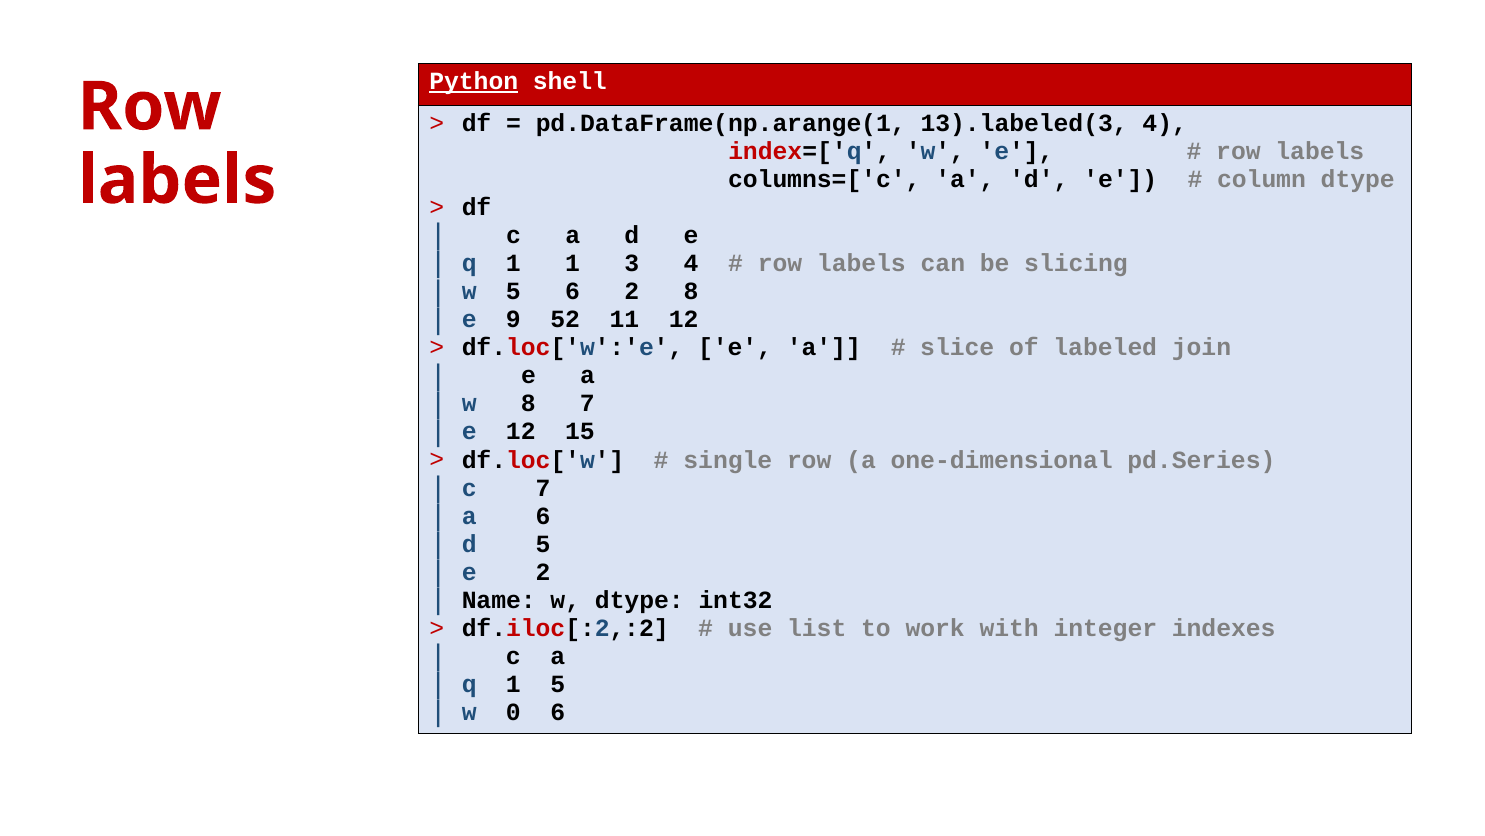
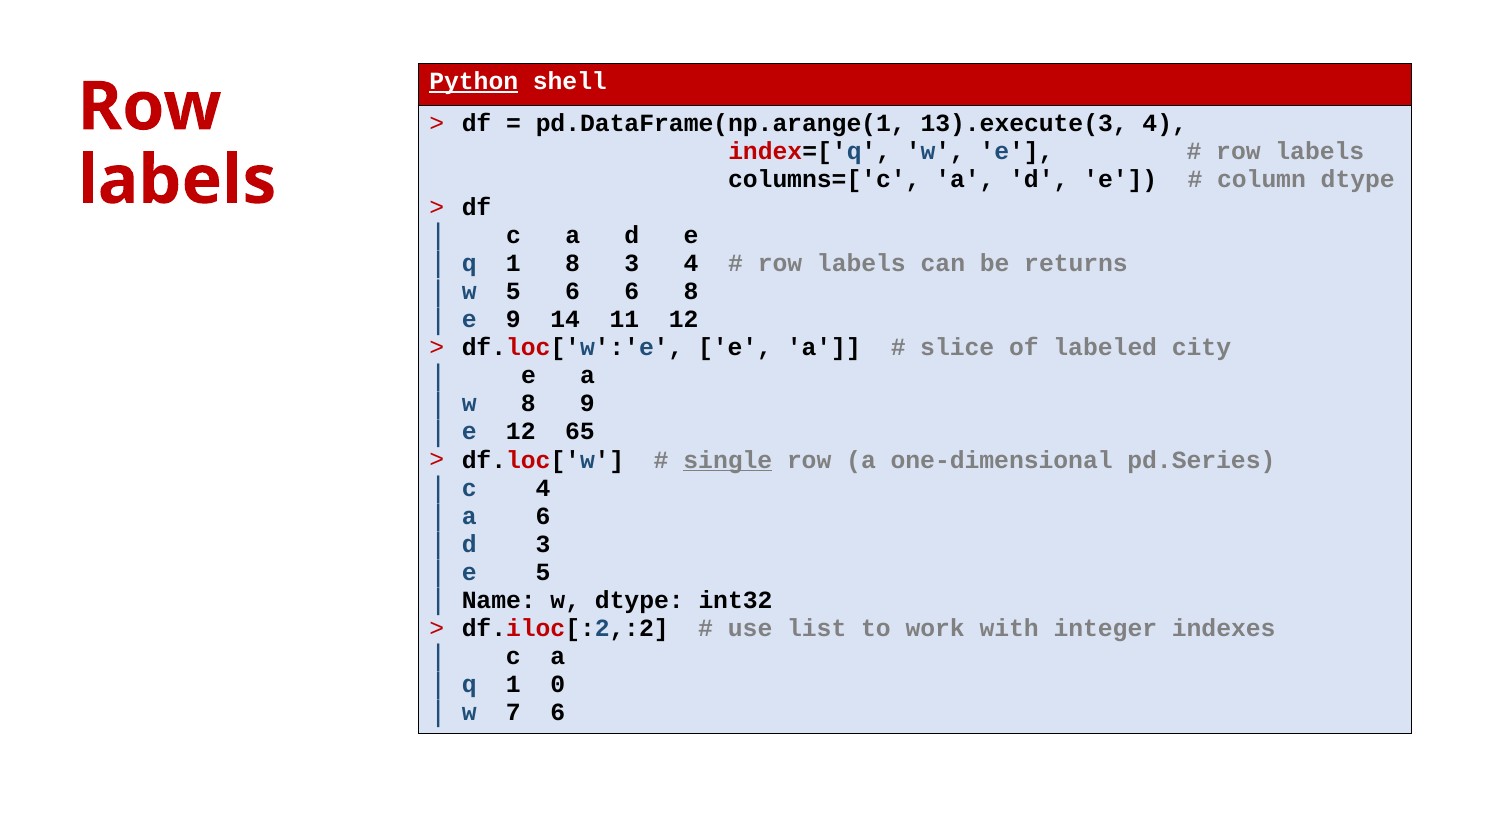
13).labeled(3: 13).labeled(3 -> 13).execute(3 (1024, 123)
1 1: 1 -> 8 (573, 263)
slicing: slicing -> returns (1076, 263)
6 2: 2 -> 6 (632, 291)
52: 52 -> 14 (565, 319)
join: join -> city (1201, 347)
8 7: 7 -> 9 (587, 403)
15: 15 -> 65 (580, 431)
single underline: none -> present (728, 459)
c 7: 7 -> 4 (543, 487)
d 5: 5 -> 3 (543, 544)
e 2: 2 -> 5 (543, 572)
1 5: 5 -> 0 (558, 684)
0: 0 -> 7 (513, 712)
